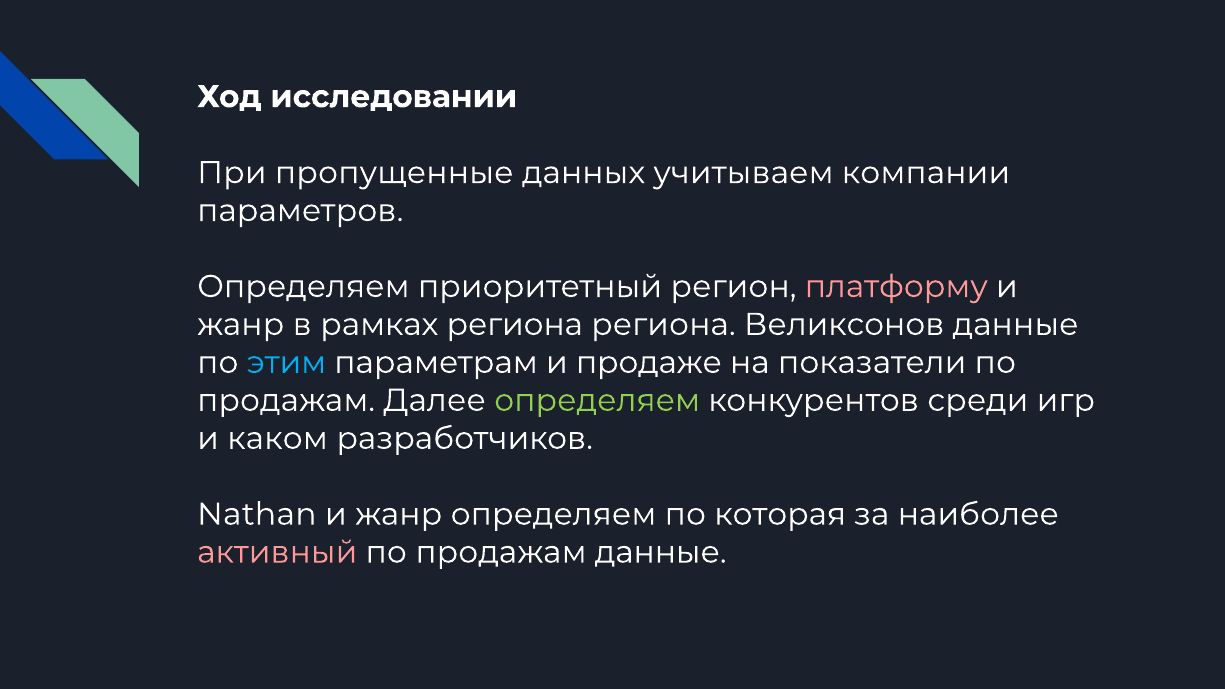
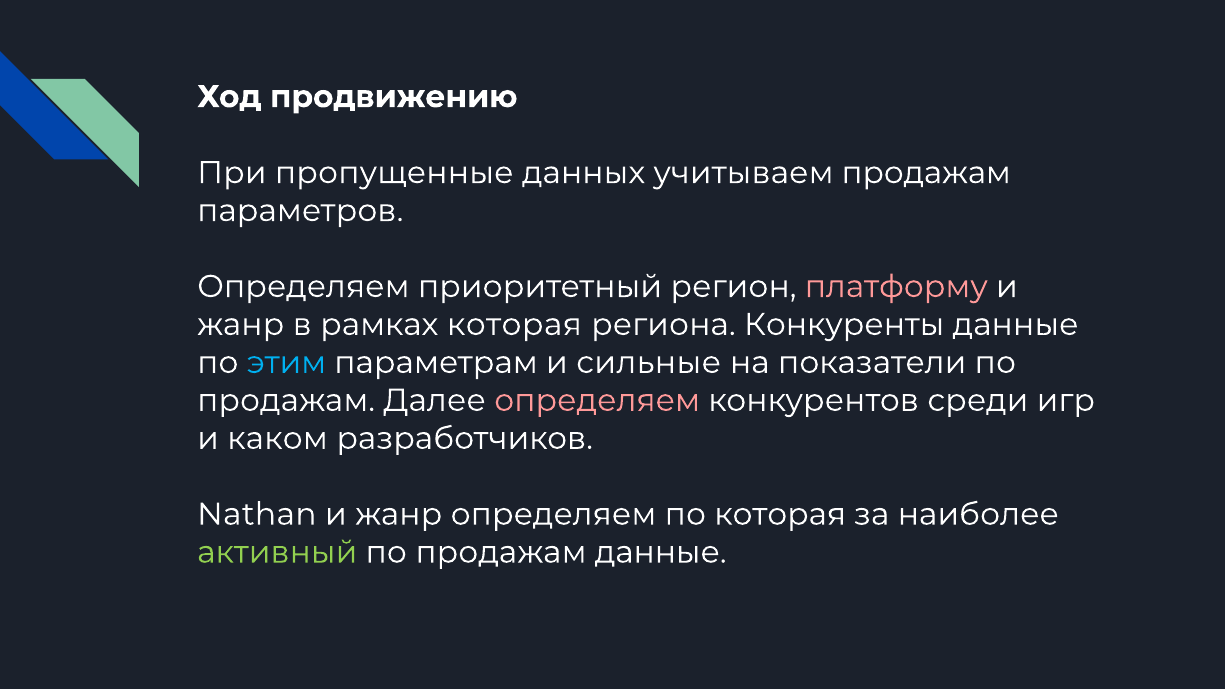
исследовании: исследовании -> продвижению (394, 97)
учитываем компании: компании -> продажам (926, 173)
рамках региона: региона -> которая (514, 325)
Великсонов: Великсонов -> Конкуренты (844, 325)
продаже: продаже -> сильные (649, 363)
определяем colour: light green -> pink (597, 400)
активный colour: pink -> light green (277, 552)
